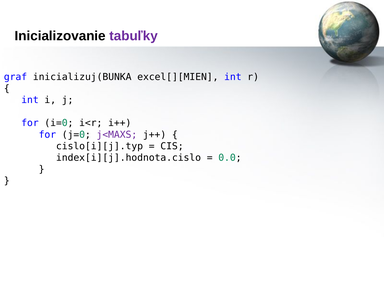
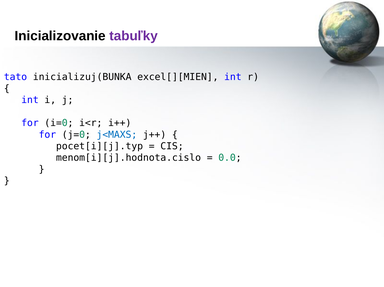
graf: graf -> tato (16, 77)
j<MAXS colour: purple -> blue (117, 135)
cislo[i][j].typ: cislo[i][j].typ -> pocet[i][j].typ (100, 146)
index[i][j].hodnota.cislo: index[i][j].hodnota.cislo -> menom[i][j].hodnota.cislo (129, 158)
